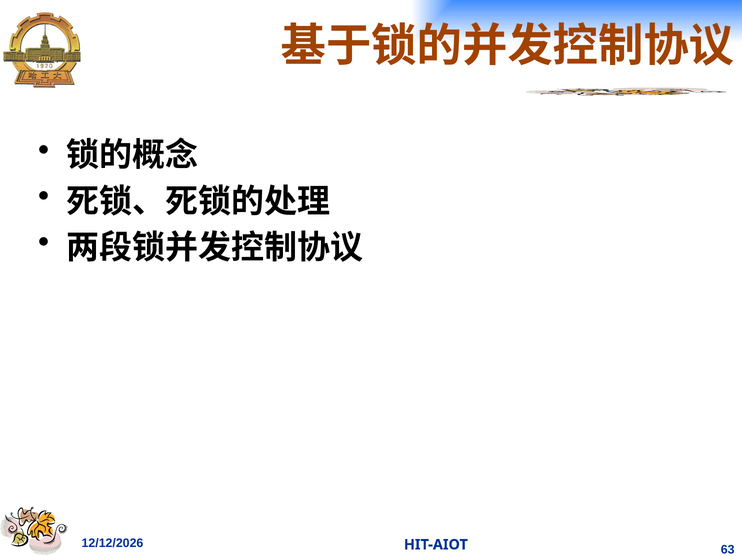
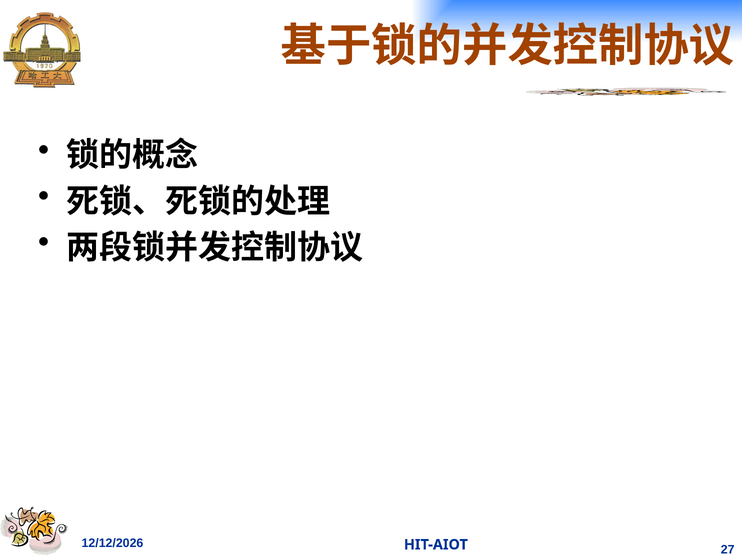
63: 63 -> 27 (728, 550)
